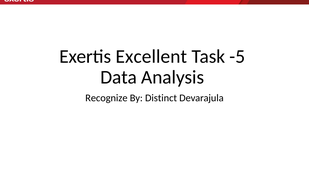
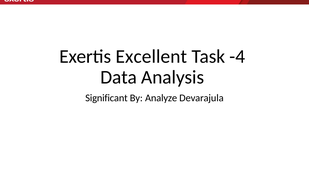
-5: -5 -> -4 (237, 56)
Recognize: Recognize -> Significant (106, 98)
Distinct: Distinct -> Analyze (161, 98)
